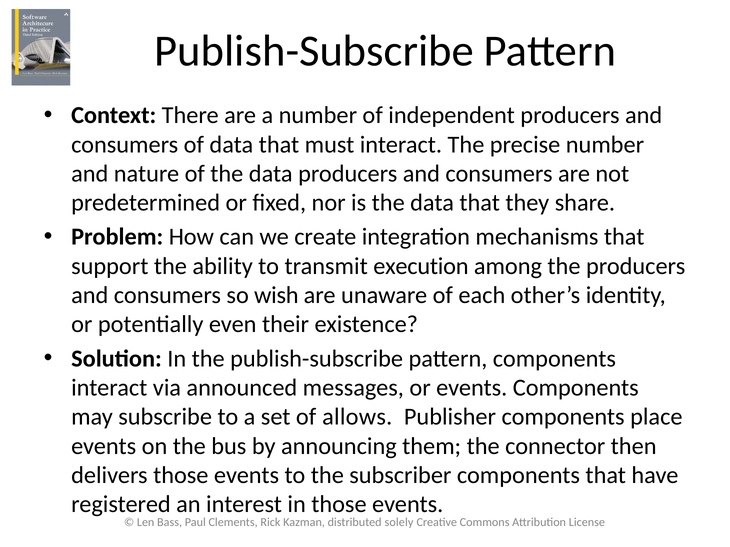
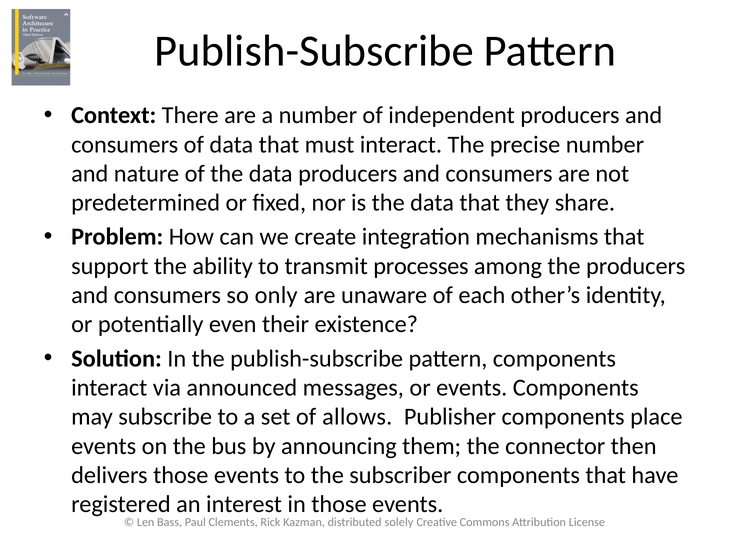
execution: execution -> processes (421, 266)
wish: wish -> only (276, 296)
